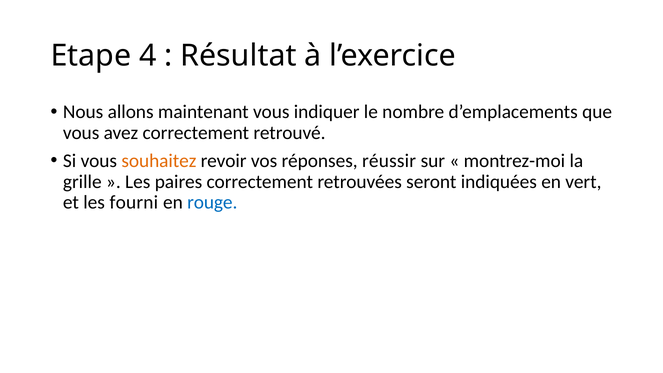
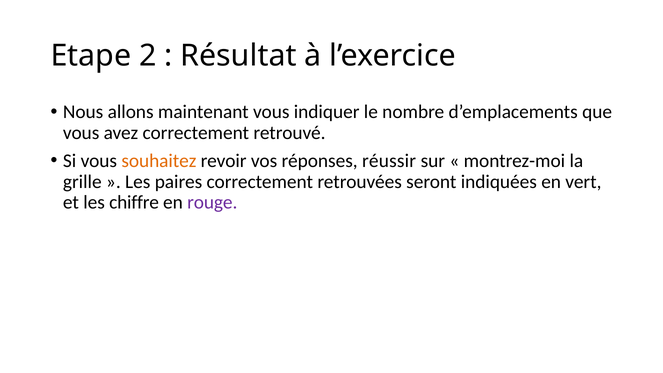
4: 4 -> 2 (148, 56)
fourni: fourni -> chiffre (134, 203)
rouge colour: blue -> purple (212, 203)
